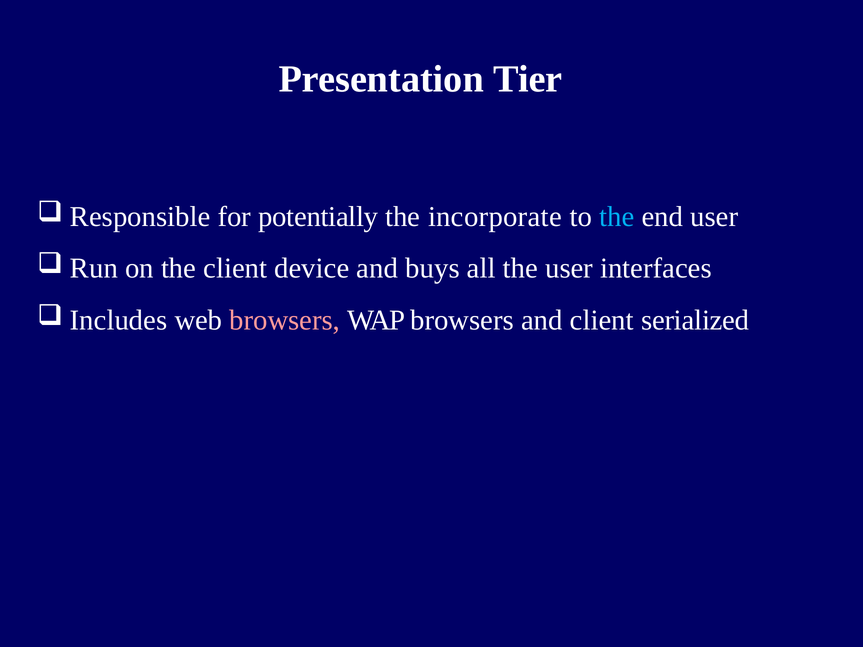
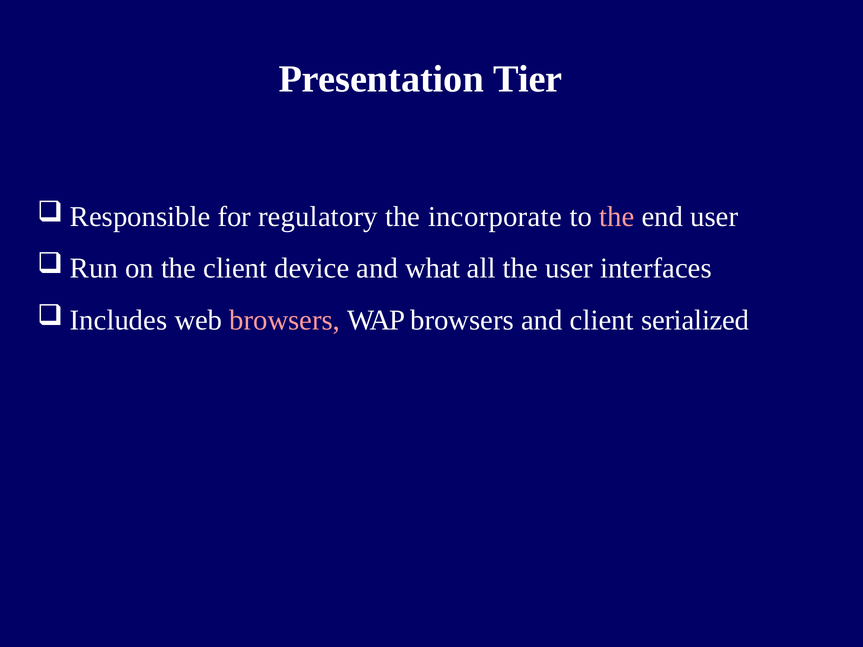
potentially: potentially -> regulatory (318, 217)
the colour: light blue -> pink (617, 217)
buys: buys -> what (433, 269)
